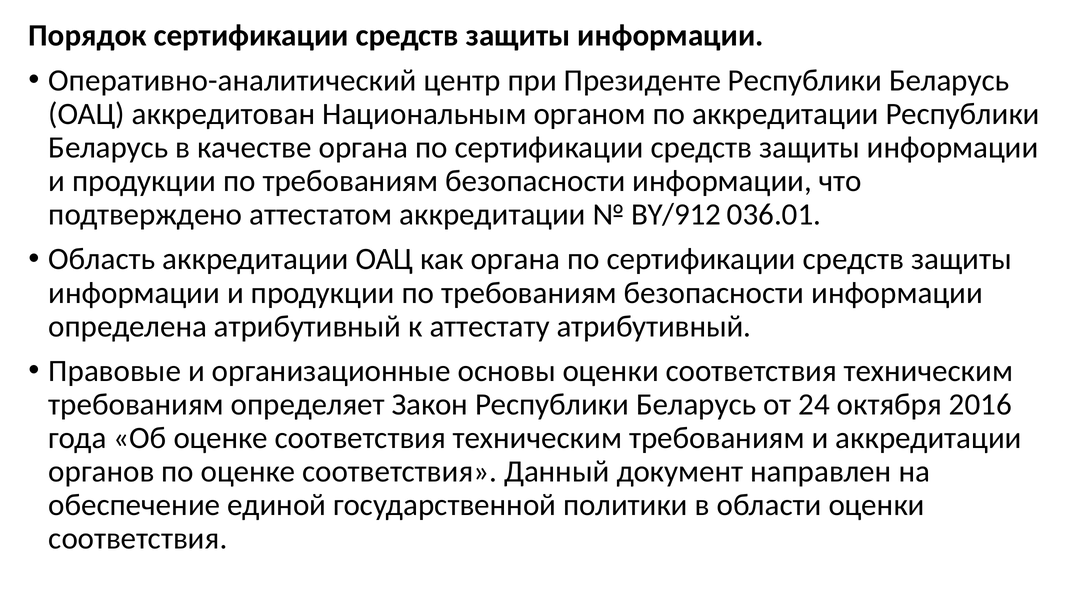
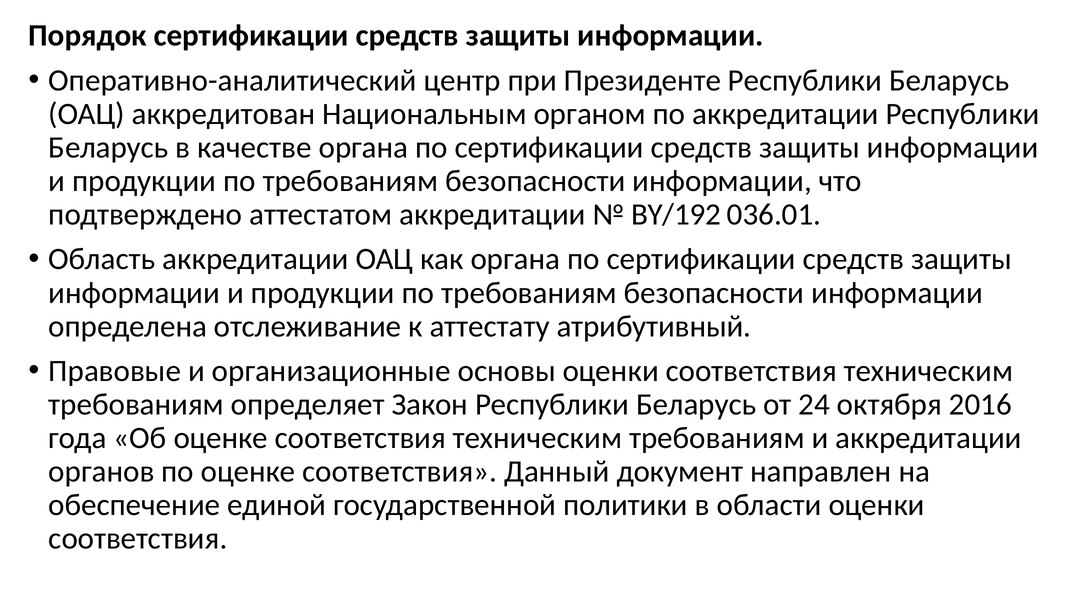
BY/912: BY/912 -> BY/192 (676, 215)
определена атрибутивный: атрибутивный -> отслеживание (308, 327)
